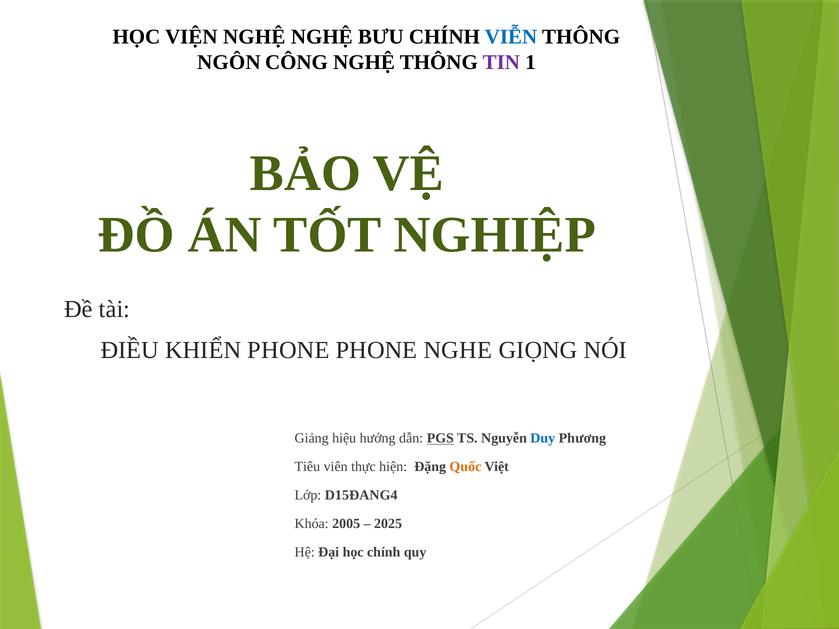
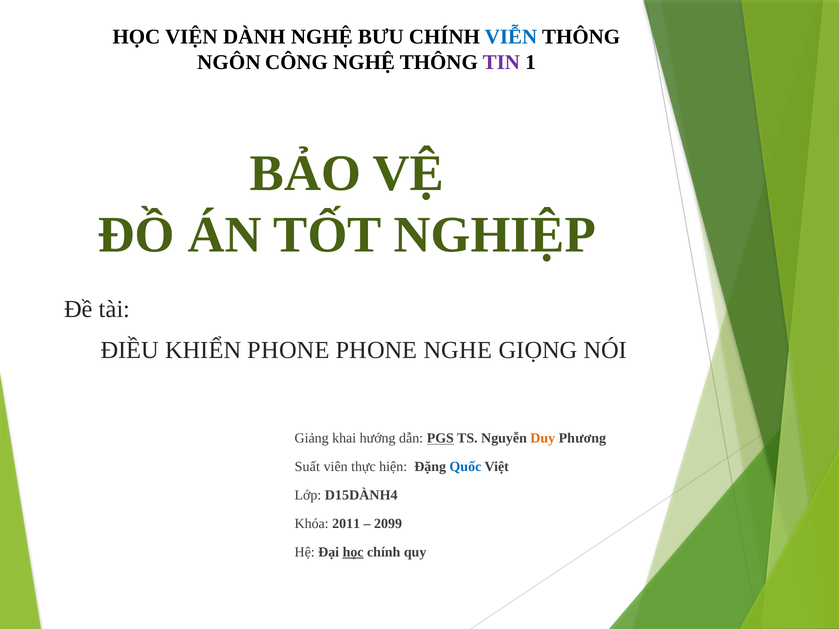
VIỆN NGHỆ: NGHỆ -> DÀNH (254, 37)
hiệu: hiệu -> khai (344, 438)
Duy colour: blue -> orange (543, 438)
Tiêu: Tiêu -> Suất (307, 467)
Quốc colour: orange -> blue (465, 467)
D15ĐANG4: D15ĐANG4 -> D15DÀNH4 (361, 495)
2005: 2005 -> 2011 (346, 524)
2025: 2025 -> 2099 (388, 524)
học underline: none -> present (353, 552)
